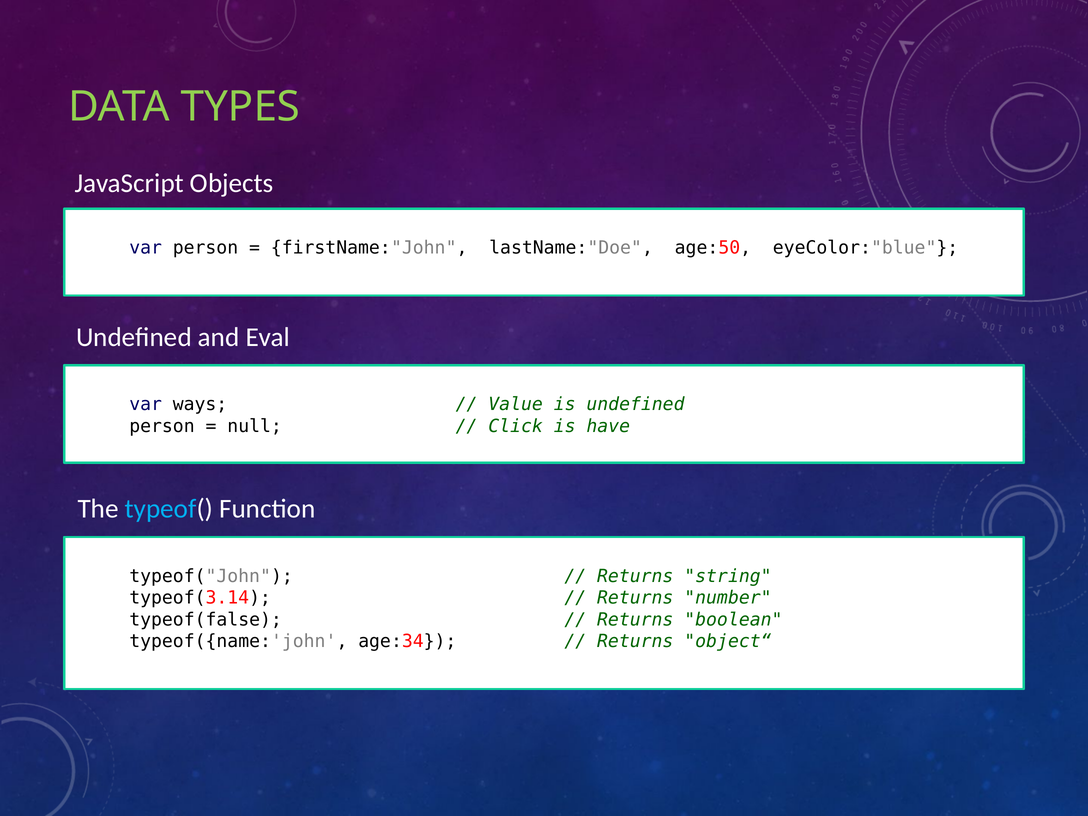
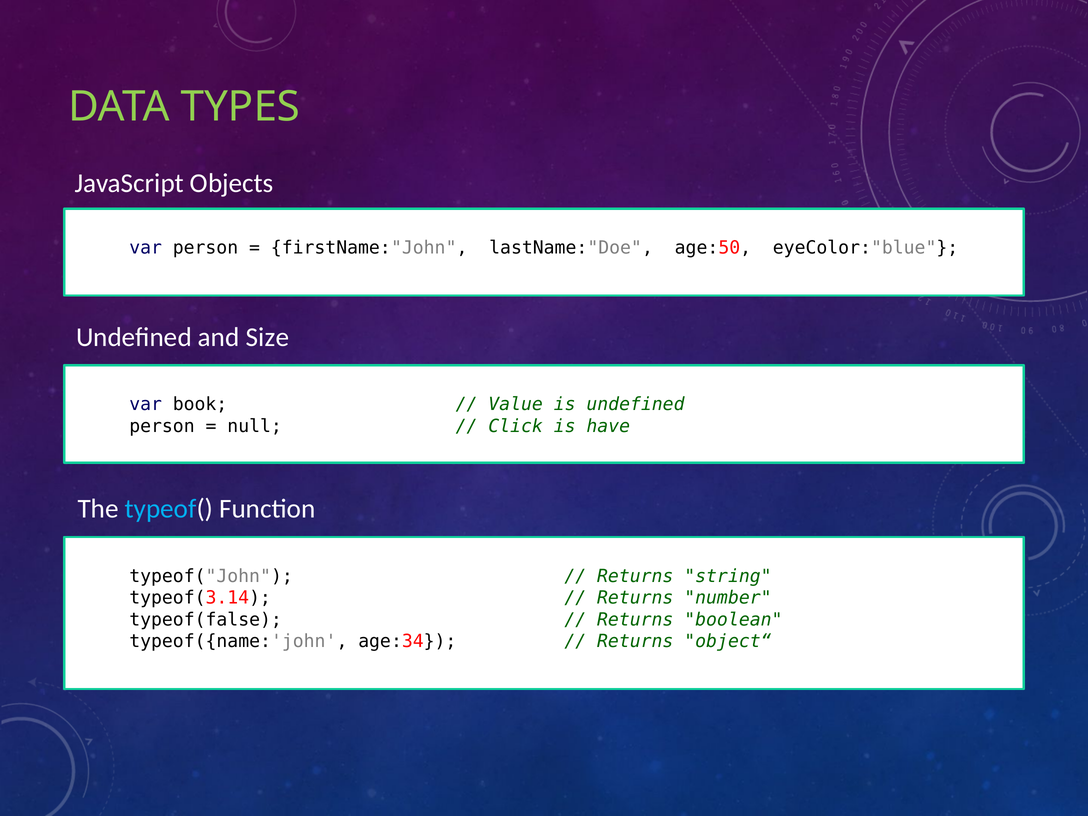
Eval: Eval -> Size (268, 337)
ways: ways -> book (200, 404)
